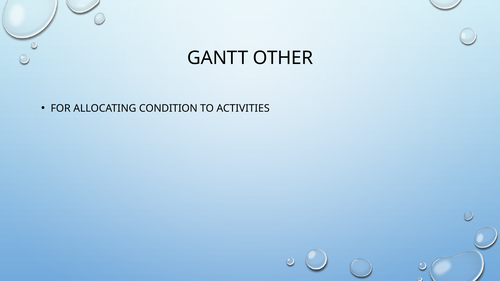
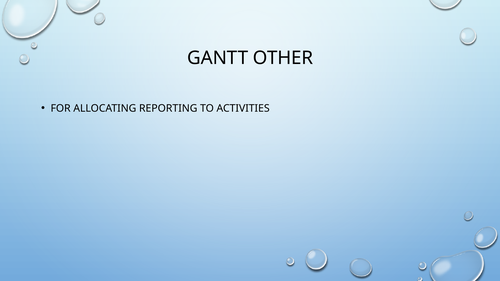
CONDITION: CONDITION -> REPORTING (168, 108)
